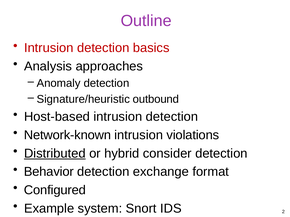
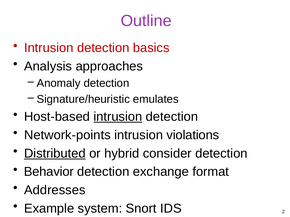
outbound: outbound -> emulates (156, 100)
intrusion underline: none -> present (118, 117)
Network-known: Network-known -> Network-points (67, 135)
Configured: Configured -> Addresses (55, 191)
